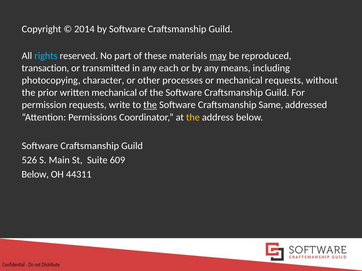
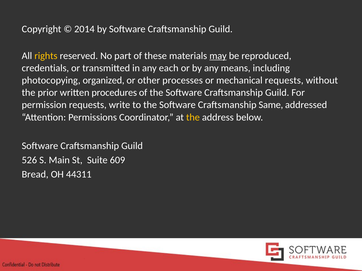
rights colour: light blue -> yellow (46, 56)
transaction: transaction -> credentials (45, 68)
character: character -> organized (104, 80)
written mechanical: mechanical -> procedures (114, 93)
the underline: present -> none (150, 105)
Below: Below -> Bread (35, 175)
